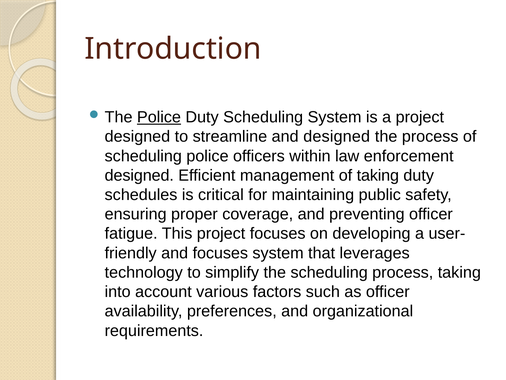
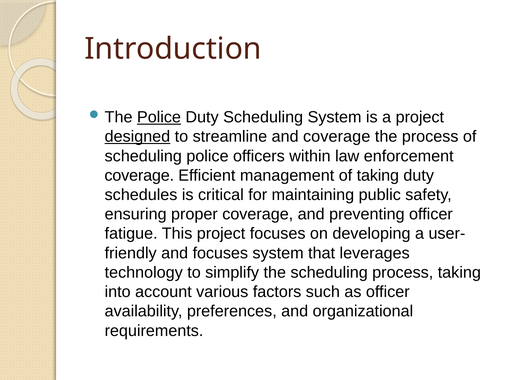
designed underline: none -> present (137, 136)
and designed: designed -> coverage (337, 136)
designed: designed -> coverage (139, 175)
